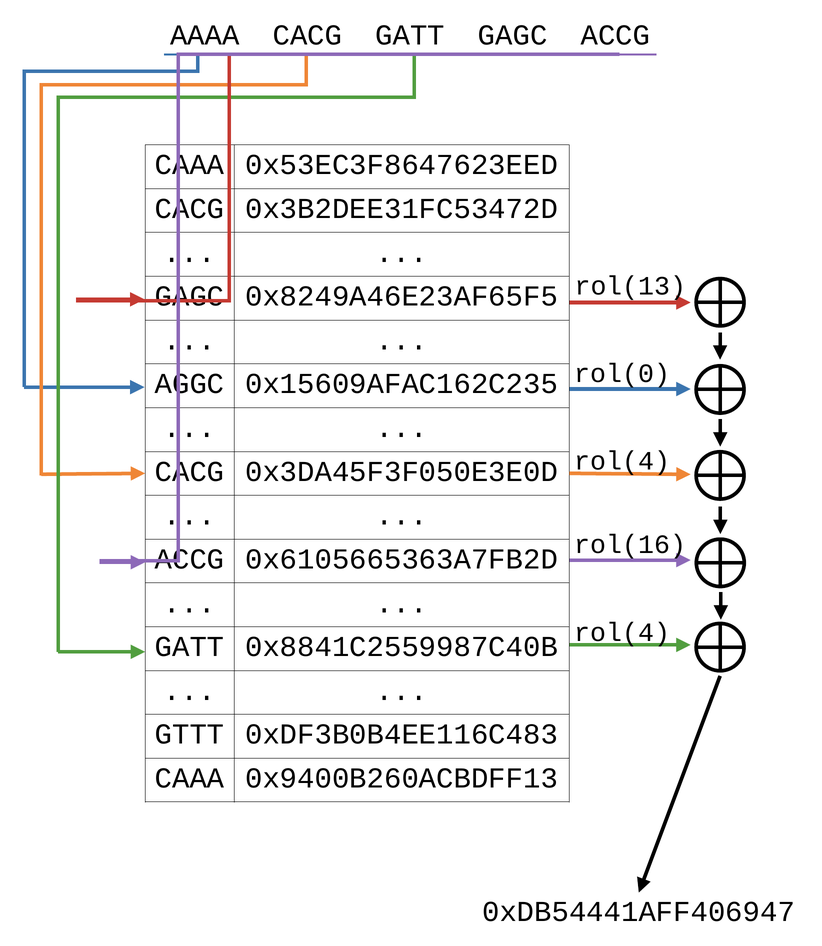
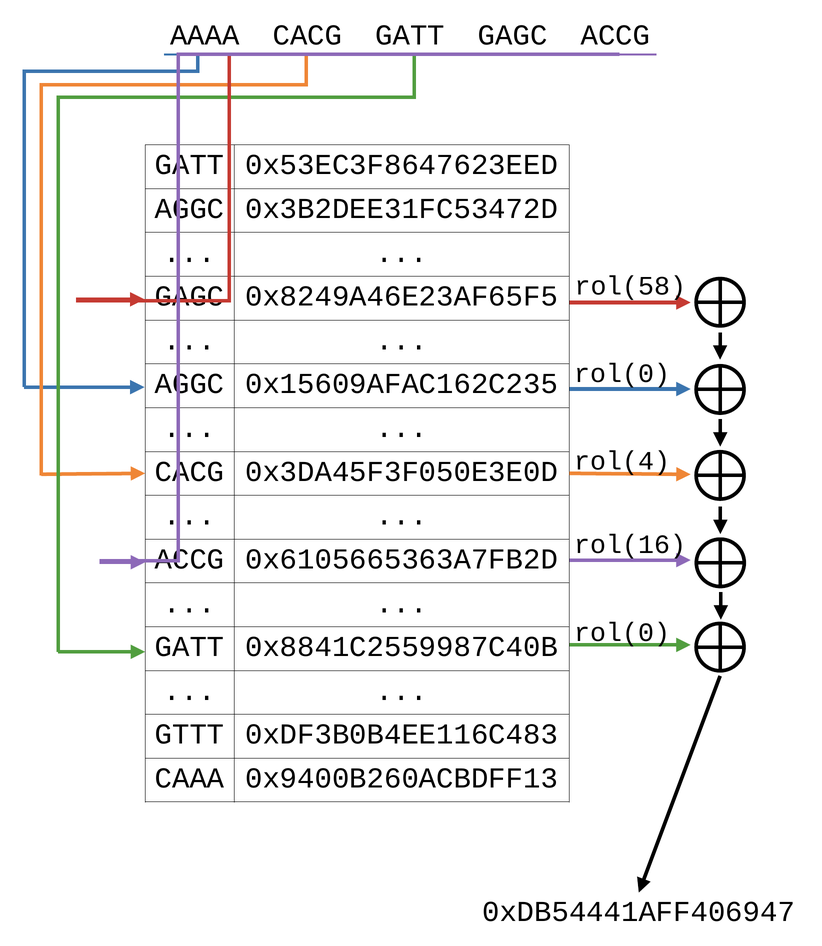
CAAA: CAAA -> GATT (190, 165)
CACG: CACG -> AGGC (190, 209)
rol(13: rol(13 -> rol(58 (630, 286)
rol(4: rol(4 -> rol(0 (622, 632)
